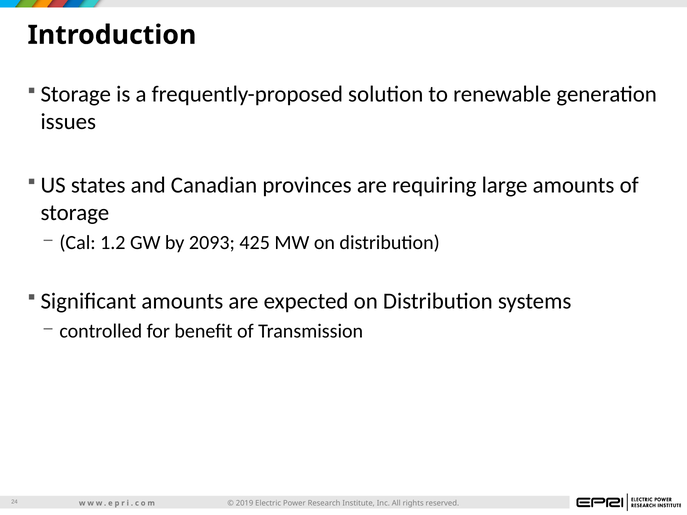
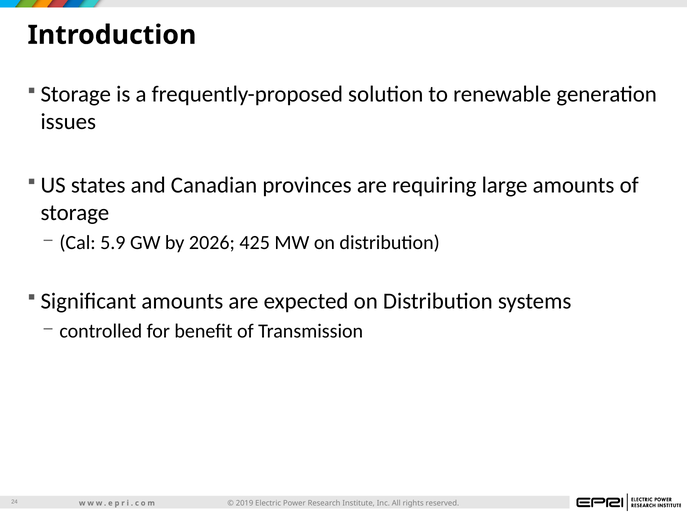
1.2: 1.2 -> 5.9 (113, 243)
2093: 2093 -> 2026 (212, 243)
